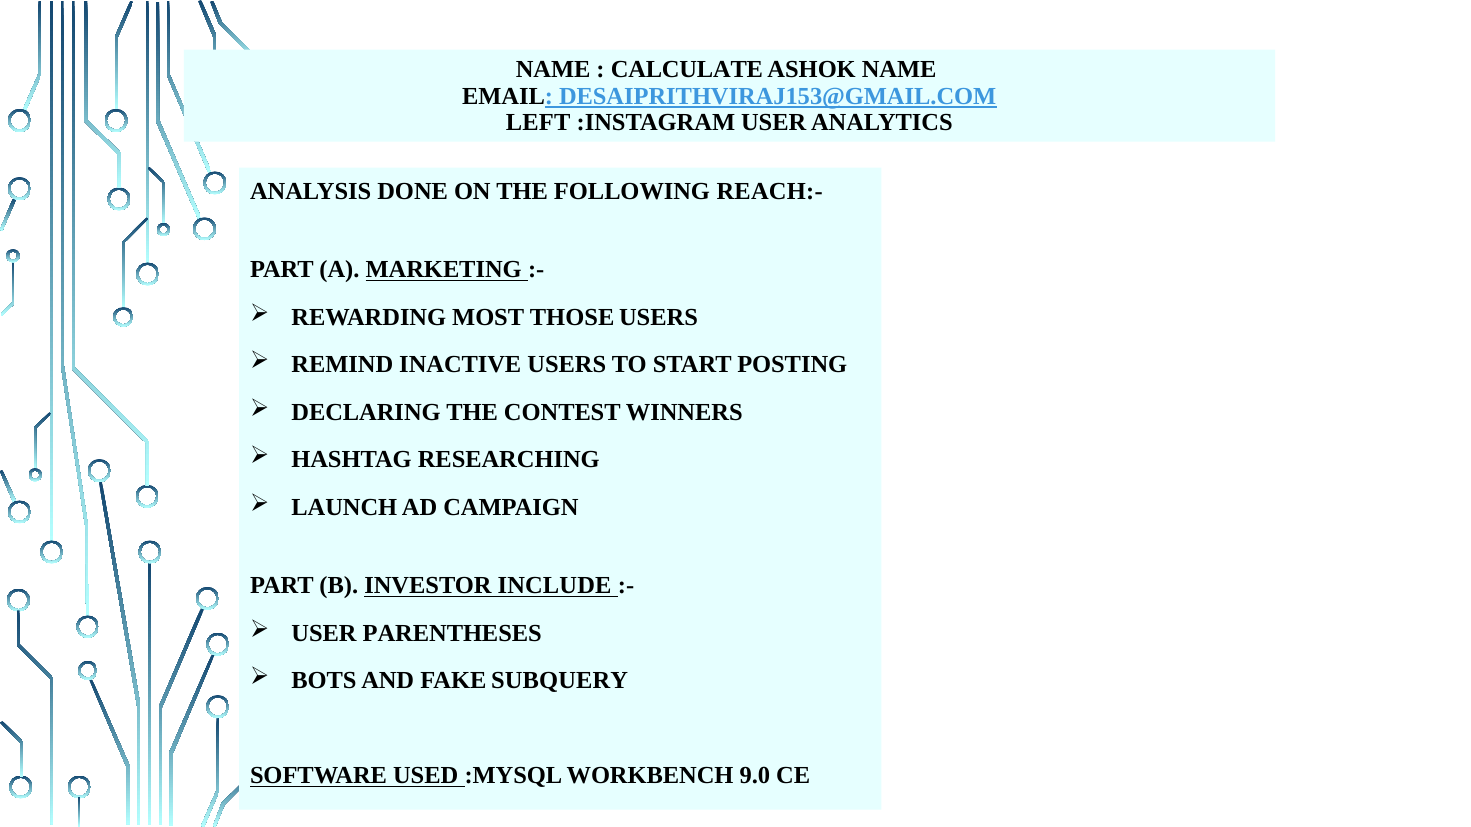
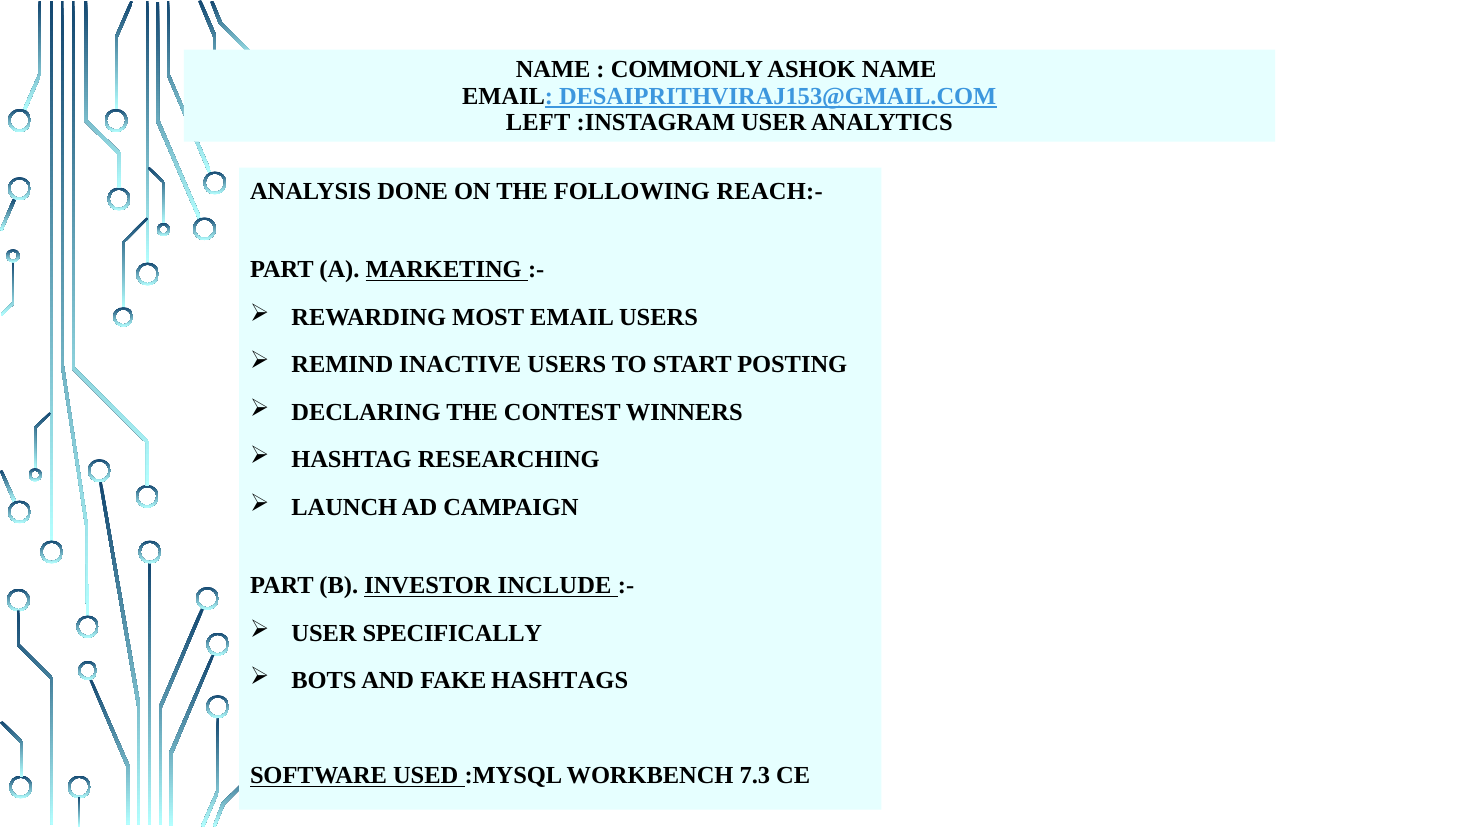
CALCULATE: CALCULATE -> COMMONLY (687, 70)
MOST THOSE: THOSE -> EMAIL (572, 317)
PARENTHESES: PARENTHESES -> SPECIFICALLY (452, 633)
SUBQUERY: SUBQUERY -> HASHTAGS (560, 681)
9.0: 9.0 -> 7.3 (755, 776)
